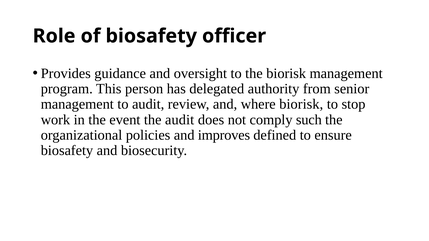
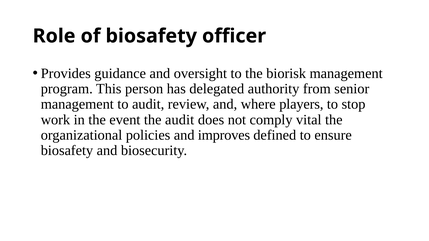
where biorisk: biorisk -> players (301, 104)
such: such -> vital (309, 120)
